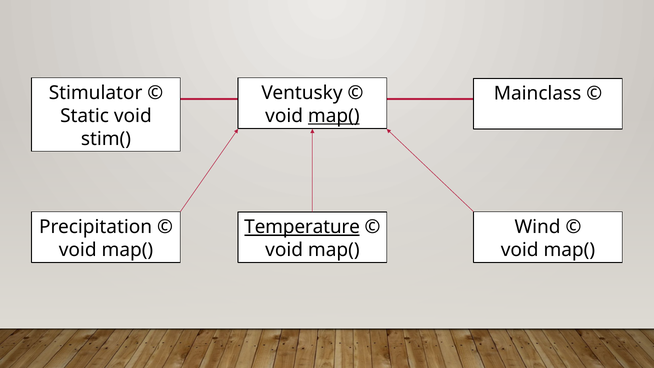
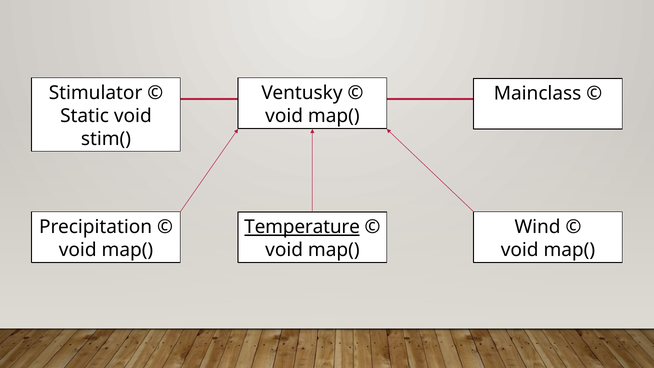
map( underline: present -> none (334, 116)
